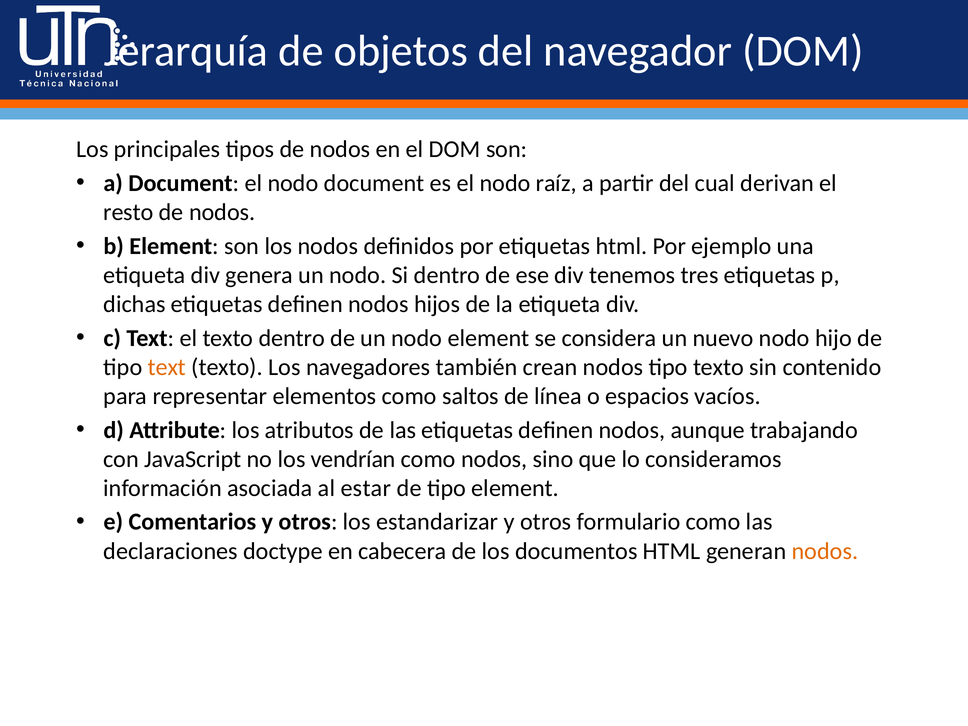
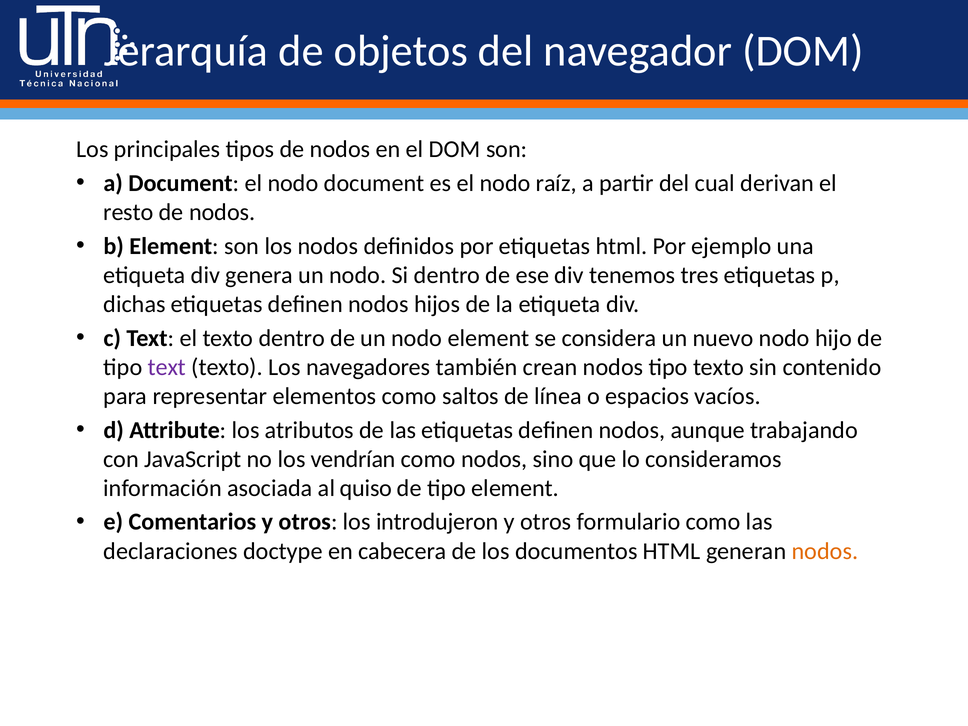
text colour: orange -> purple (167, 367)
estar: estar -> quiso (366, 488)
estandarizar: estandarizar -> introdujeron (437, 522)
